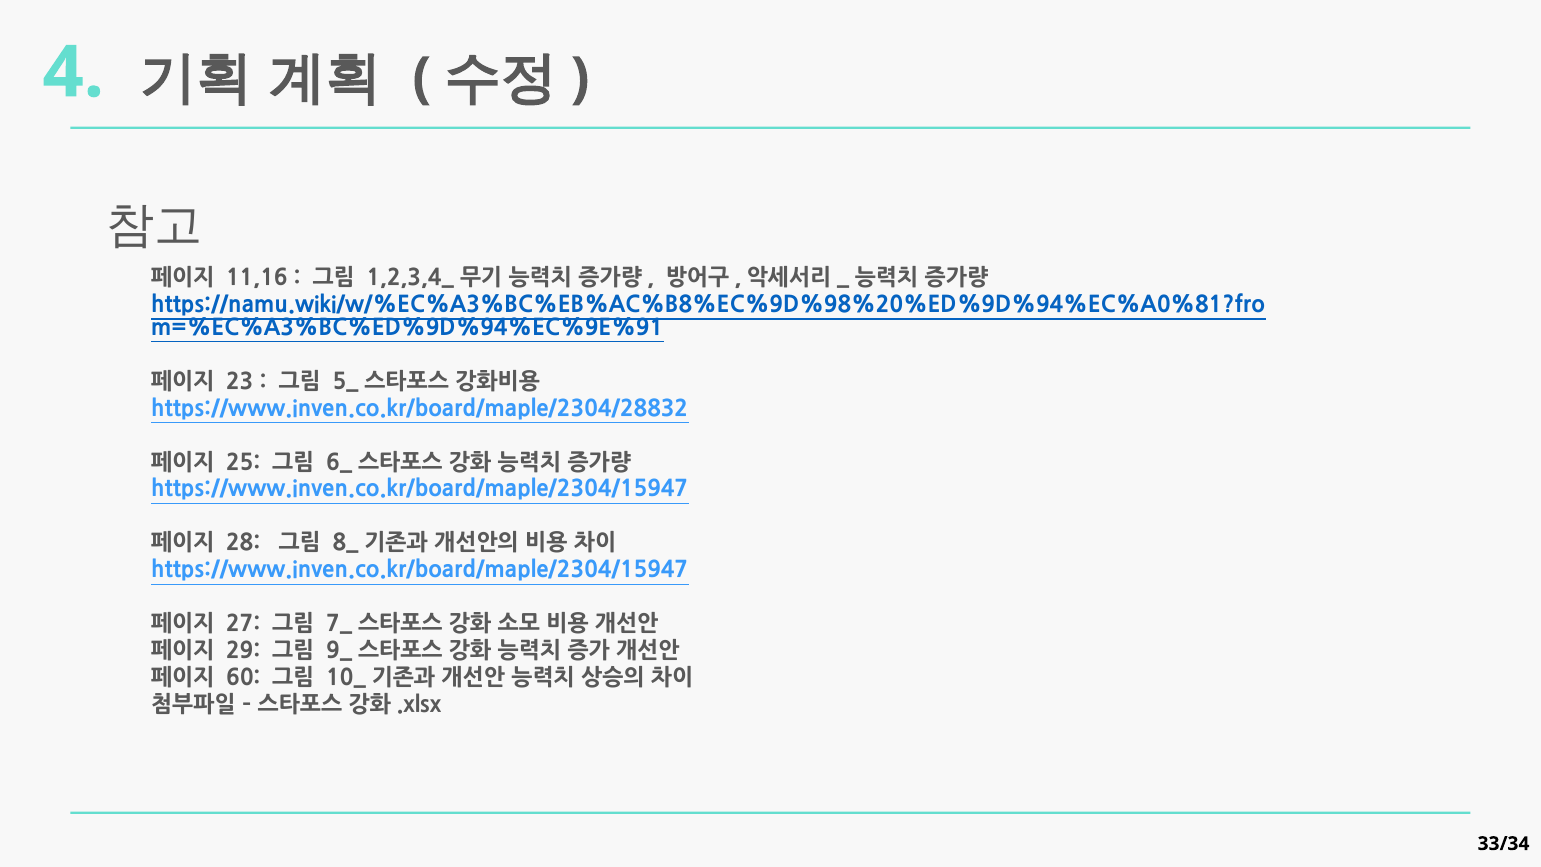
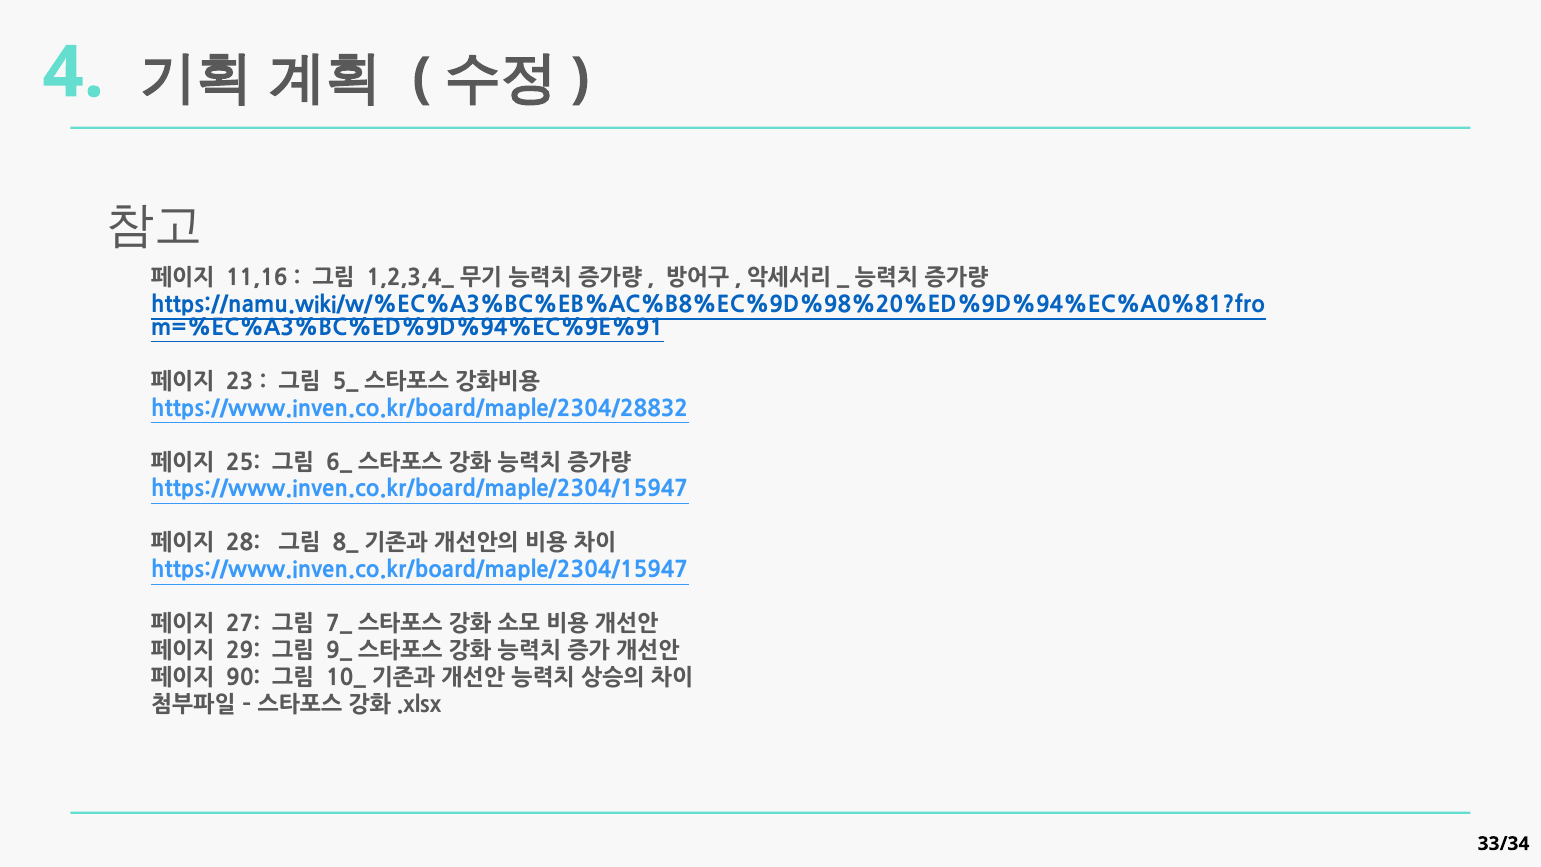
60: 60 -> 90 (243, 678)
